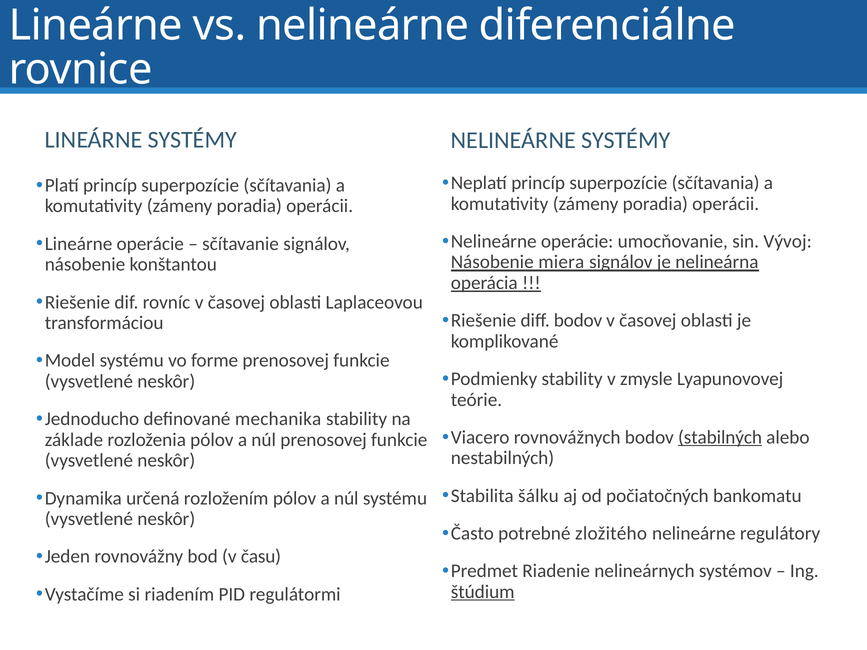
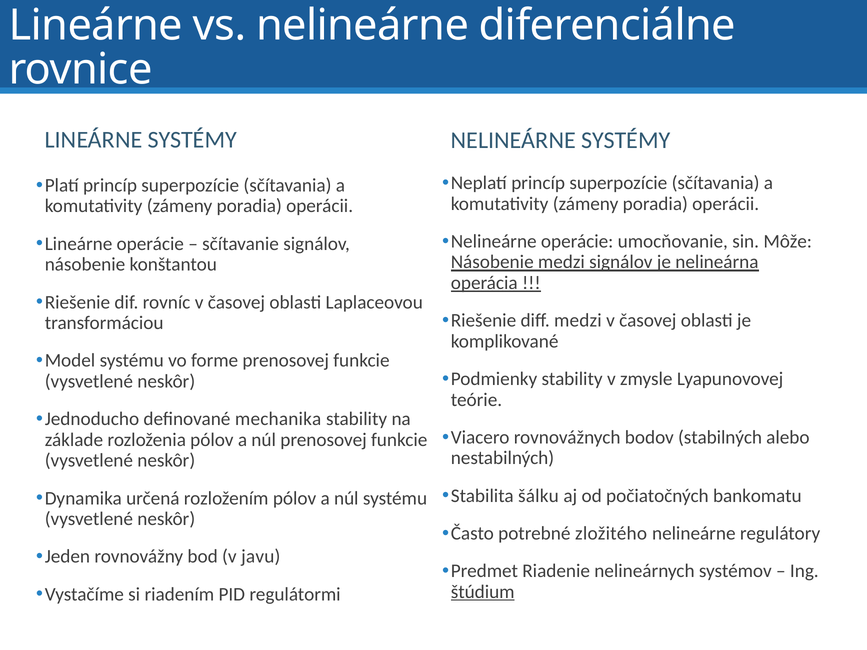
Vývoj: Vývoj -> Môže (788, 241)
Násobenie miera: miera -> medzi (561, 262)
diff bodov: bodov -> medzi (578, 321)
stabilných underline: present -> none (720, 438)
času: času -> javu (261, 557)
